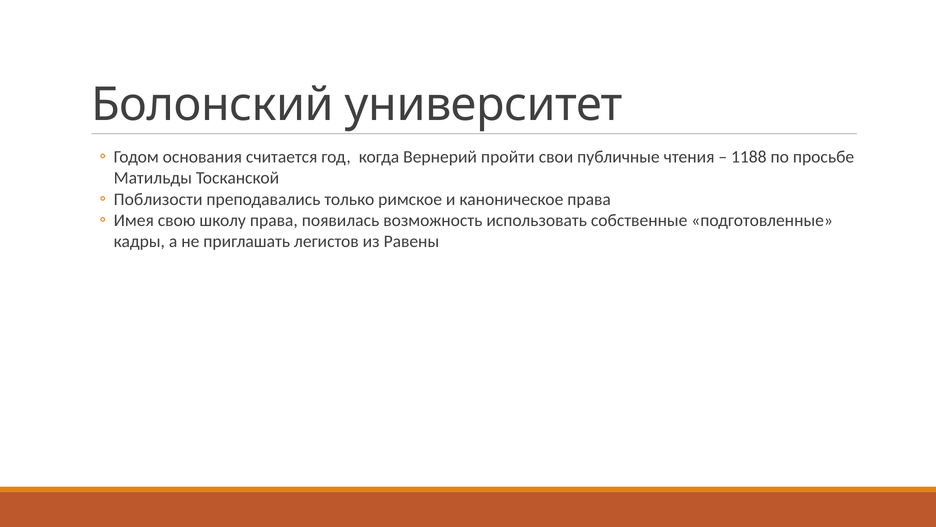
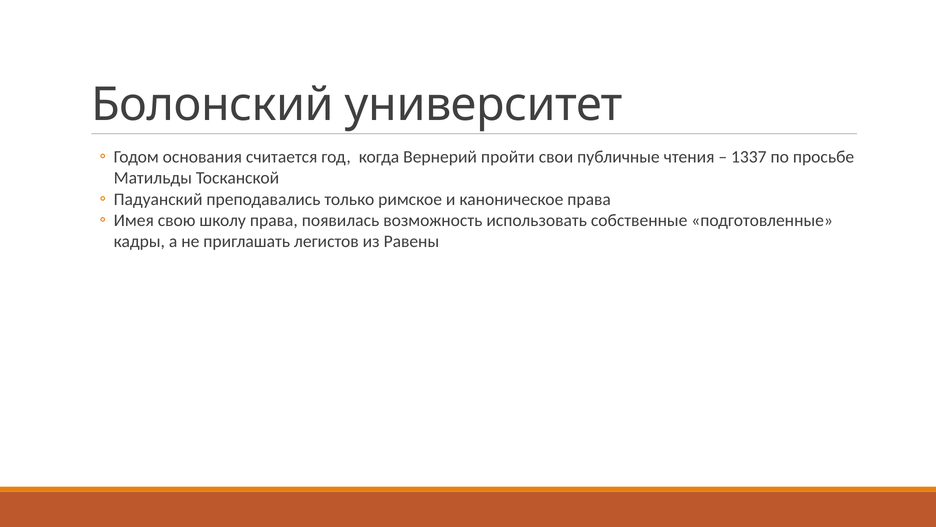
1188: 1188 -> 1337 (749, 157)
Поблизости: Поблизости -> Падуанский (158, 199)
